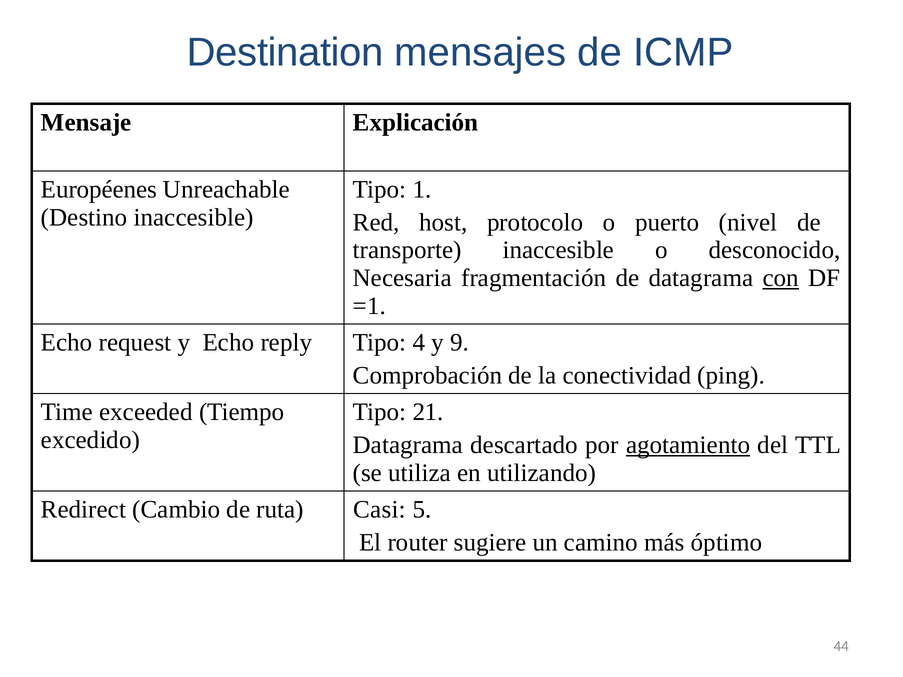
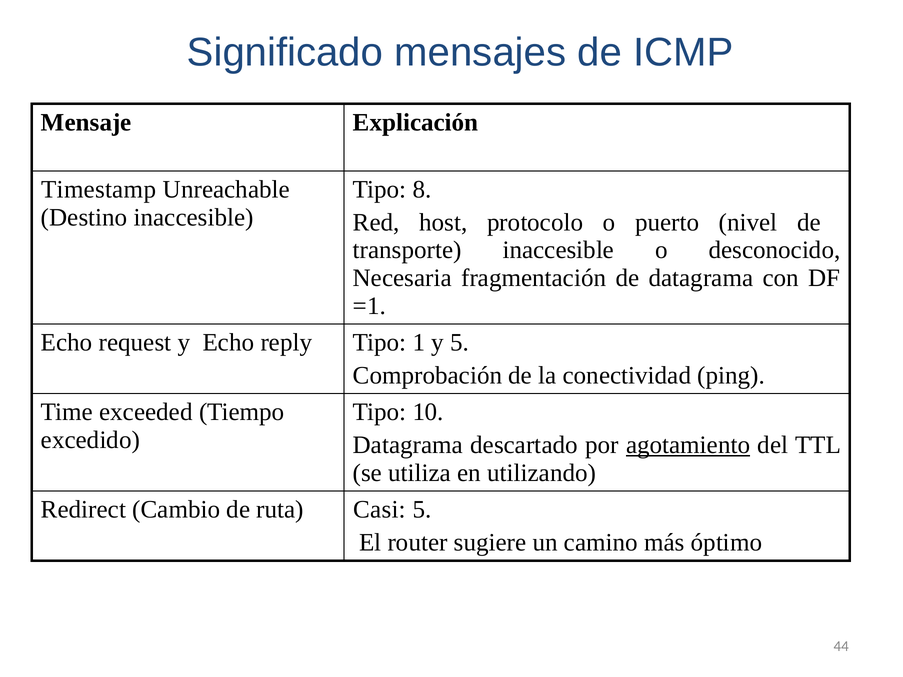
Destination: Destination -> Significado (285, 52)
Européenes: Européenes -> Timestamp (99, 189)
1: 1 -> 8 (422, 189)
con underline: present -> none (781, 278)
4: 4 -> 1 (419, 343)
y 9: 9 -> 5 (460, 343)
21: 21 -> 10 (428, 412)
